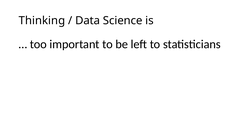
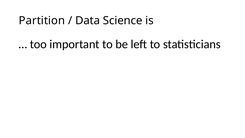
Thinking: Thinking -> Partition (42, 21)
